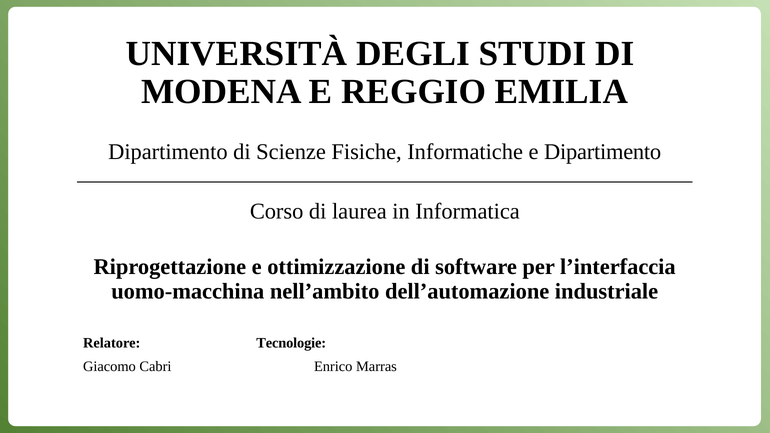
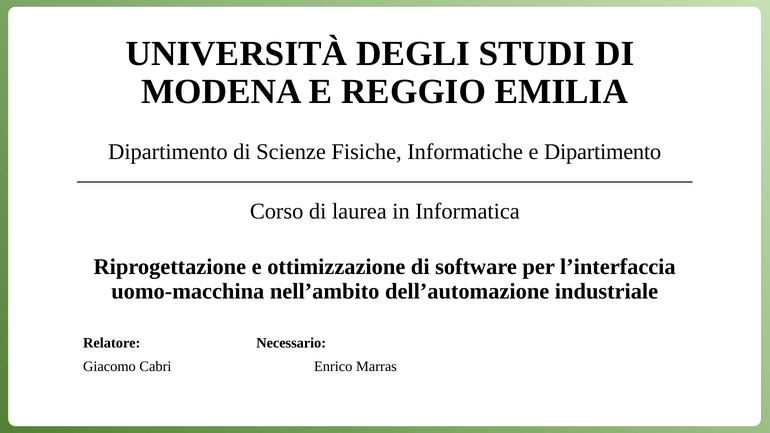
Tecnologie: Tecnologie -> Necessario (291, 343)
